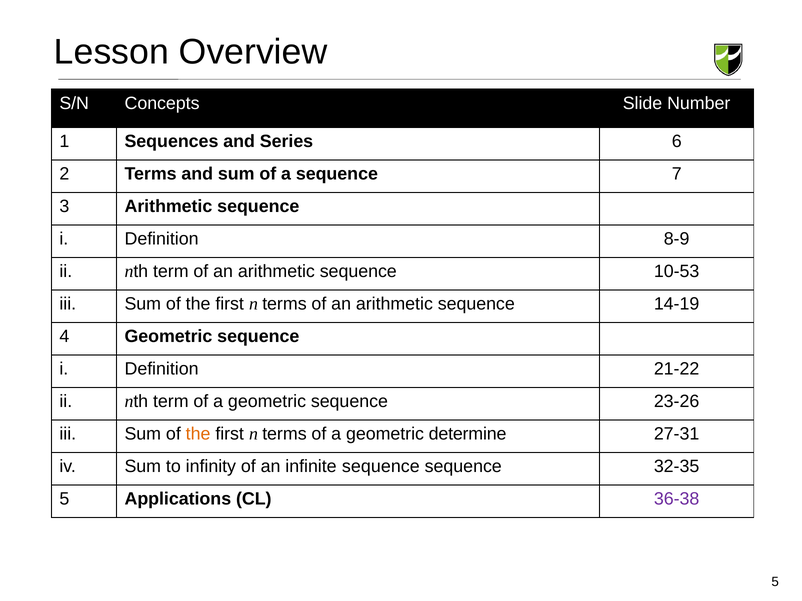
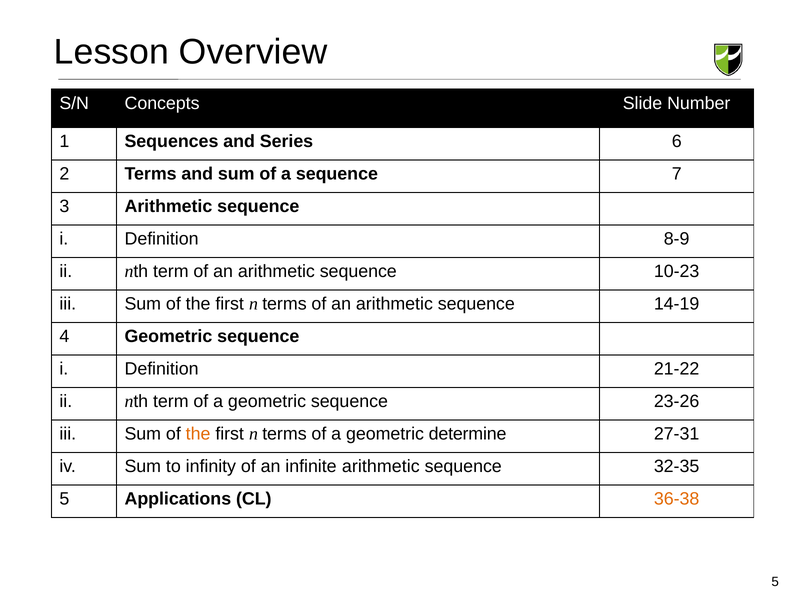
10-53: 10-53 -> 10-23 (677, 272)
infinite sequence: sequence -> arithmetic (381, 467)
36-38 colour: purple -> orange (677, 499)
